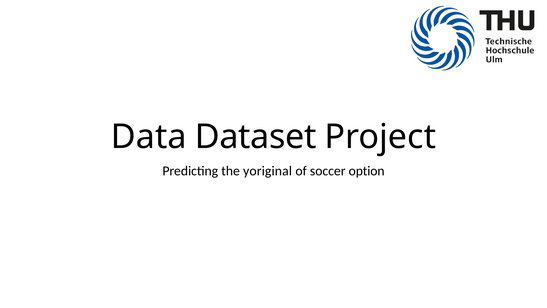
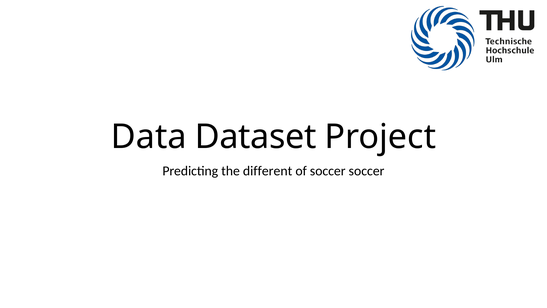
yoriginal: yoriginal -> different (268, 171)
soccer option: option -> soccer (367, 171)
